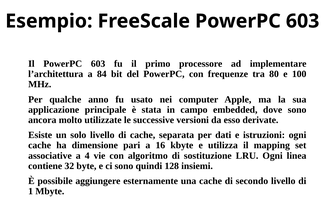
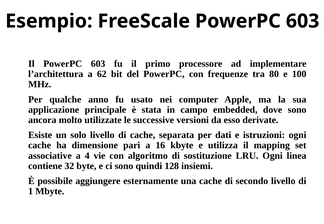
84: 84 -> 62 (102, 74)
